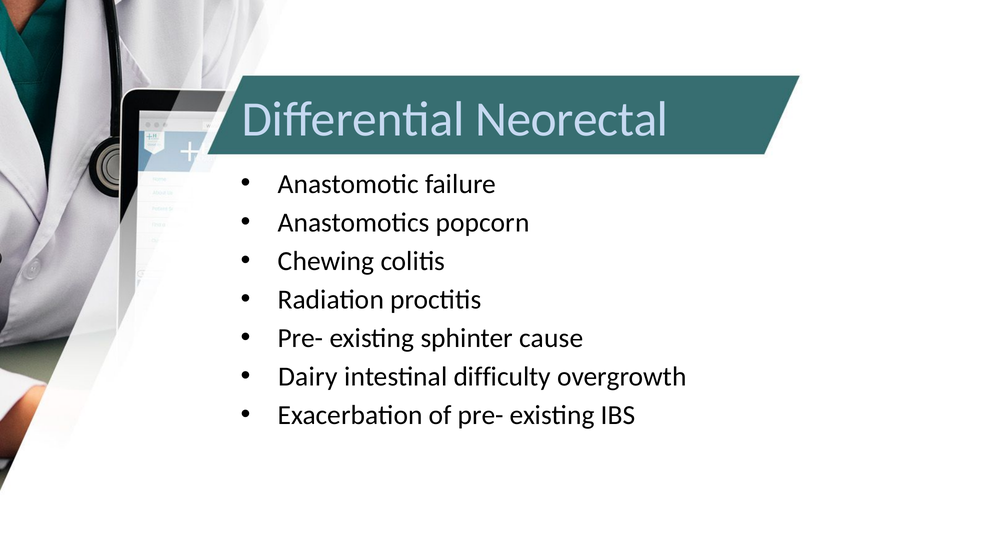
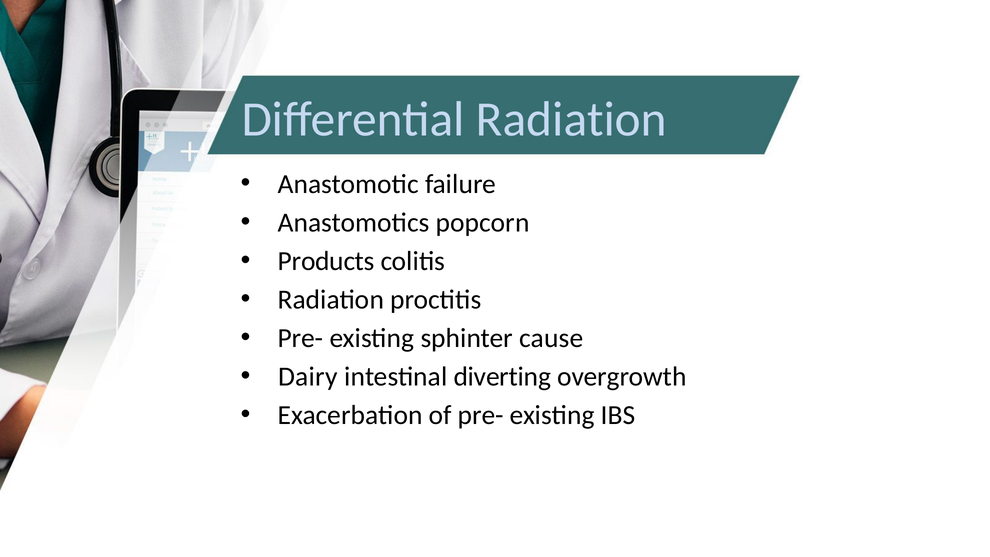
Differential Neorectal: Neorectal -> Radiation (571, 119)
Chewing: Chewing -> Products (326, 261)
difficulty: difficulty -> diverting (502, 377)
